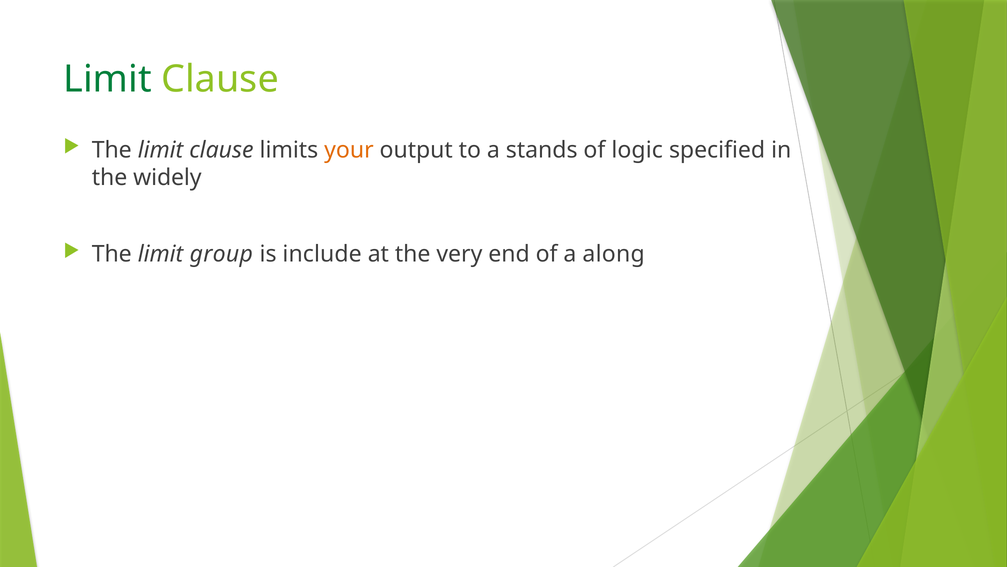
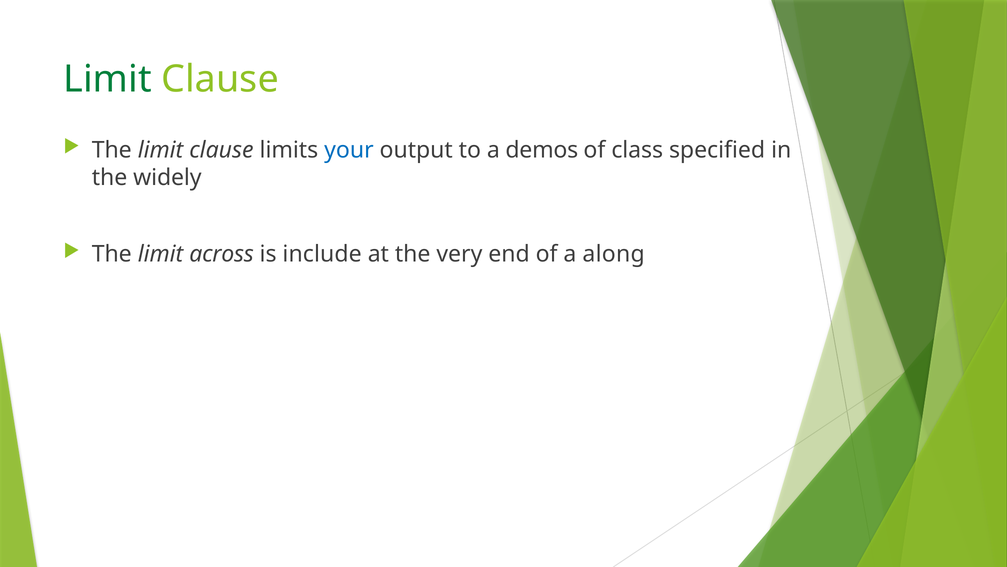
your colour: orange -> blue (349, 150)
stands: stands -> demos (542, 150)
logic: logic -> class (637, 150)
group: group -> across (222, 254)
